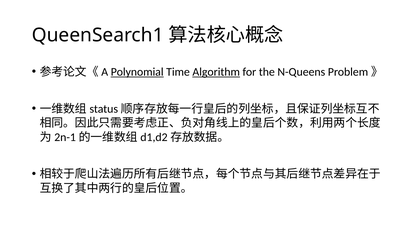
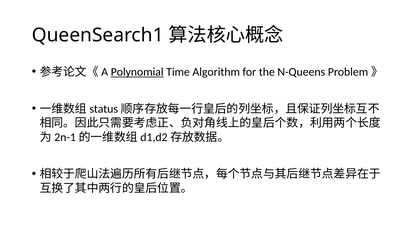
Algorithm underline: present -> none (216, 72)
